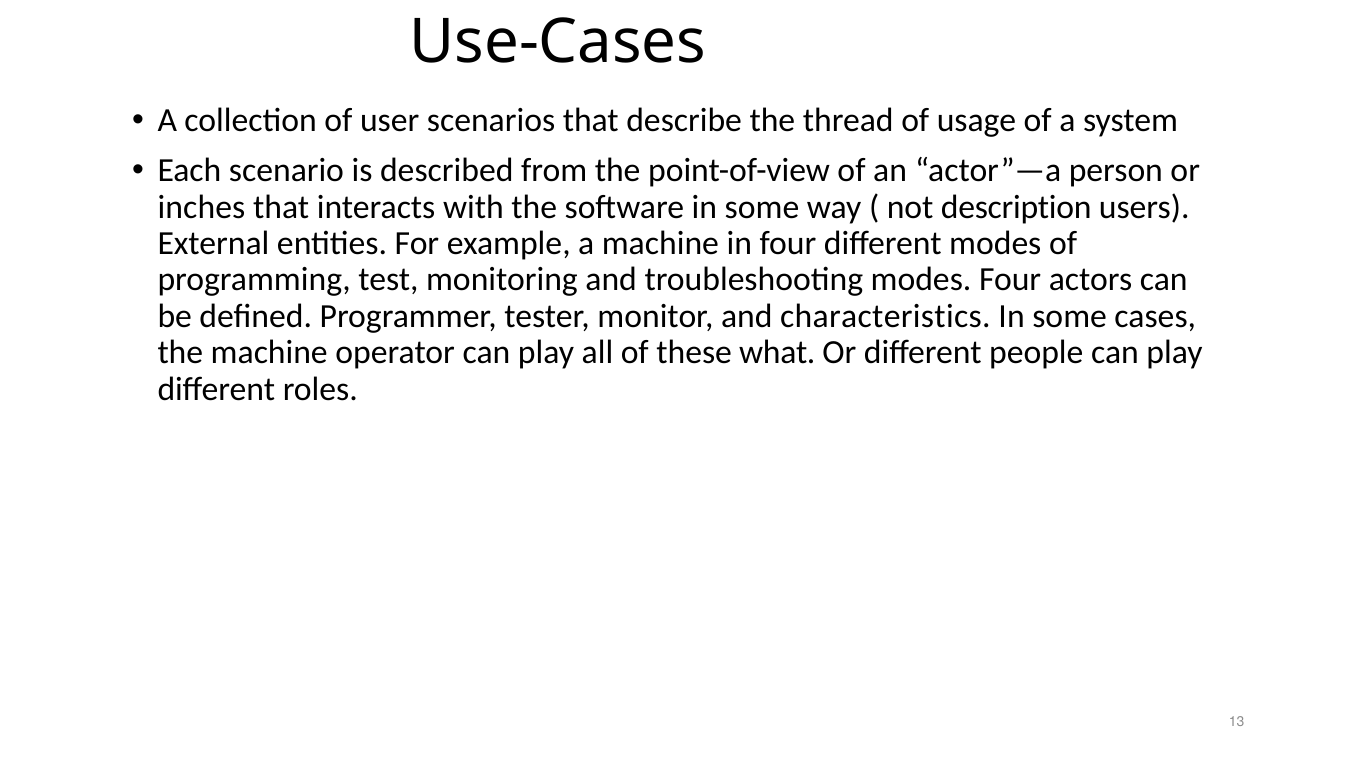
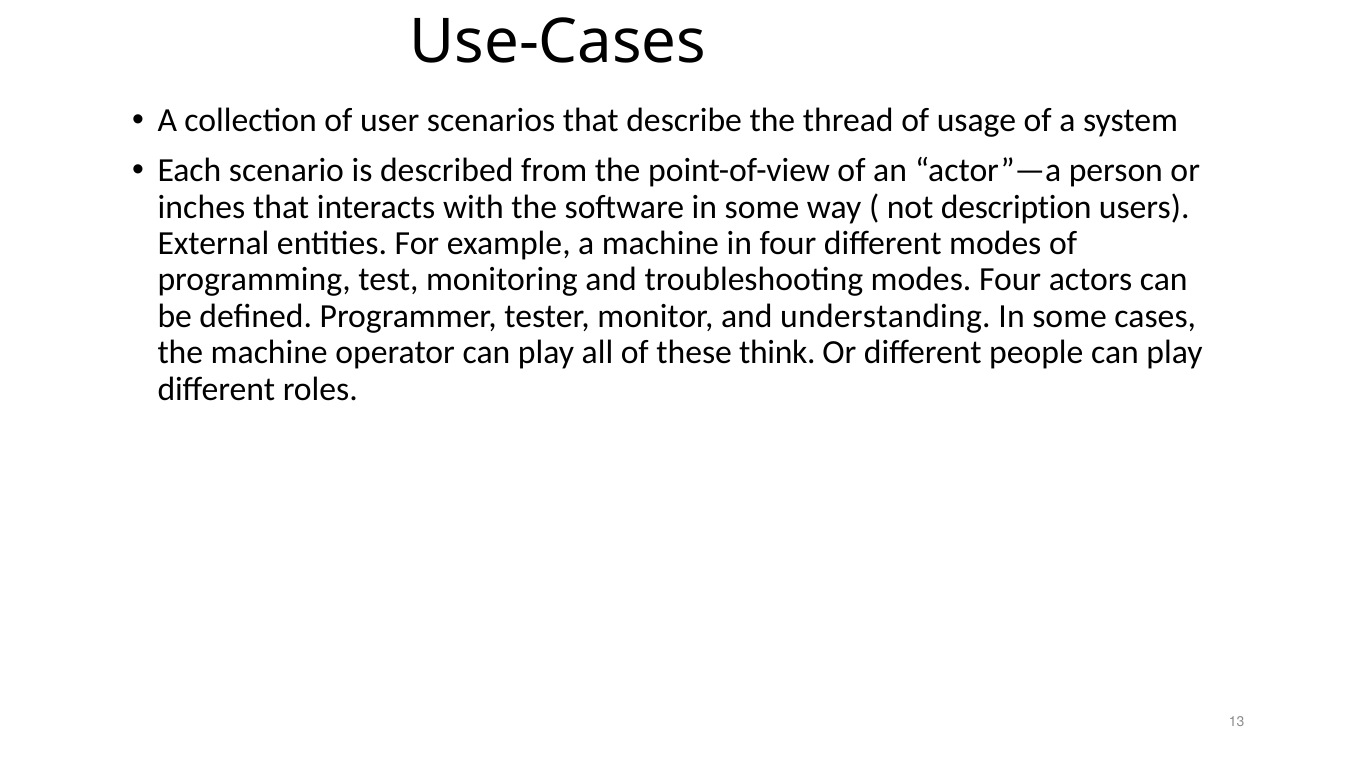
characteristics: characteristics -> understanding (885, 316)
what: what -> think (777, 352)
